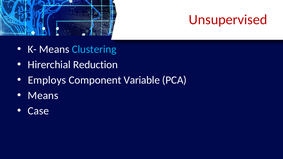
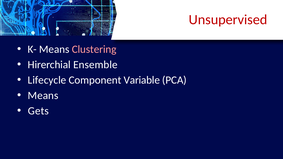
Clustering colour: light blue -> pink (94, 49)
Reduction: Reduction -> Ensemble (95, 65)
Employs: Employs -> Lifecycle (47, 80)
Case: Case -> Gets (38, 111)
